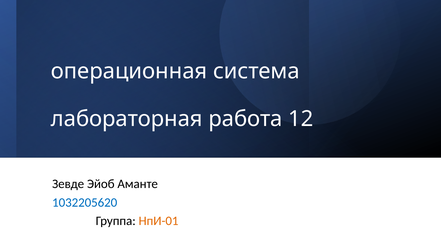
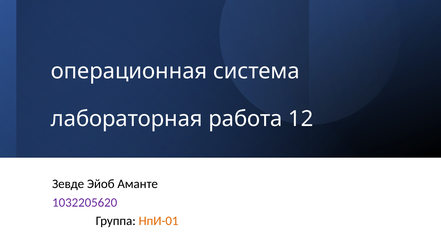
1032205620 colour: blue -> purple (85, 202)
